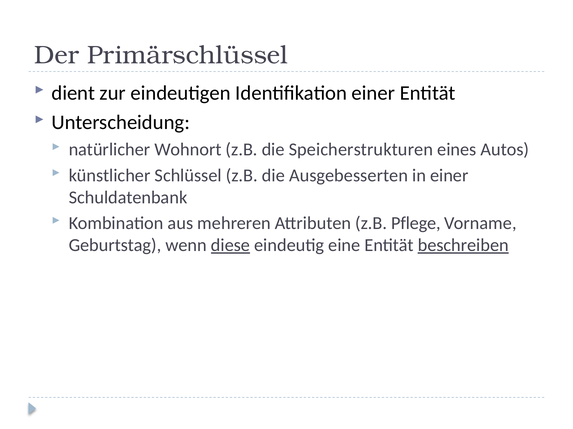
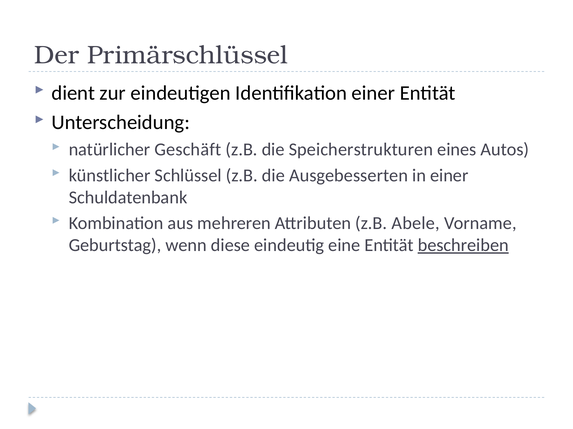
Wohnort: Wohnort -> Geschäft (188, 150)
Pflege: Pflege -> Abele (416, 224)
diese underline: present -> none (230, 246)
